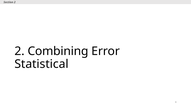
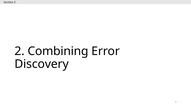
Statistical: Statistical -> Discovery (42, 64)
